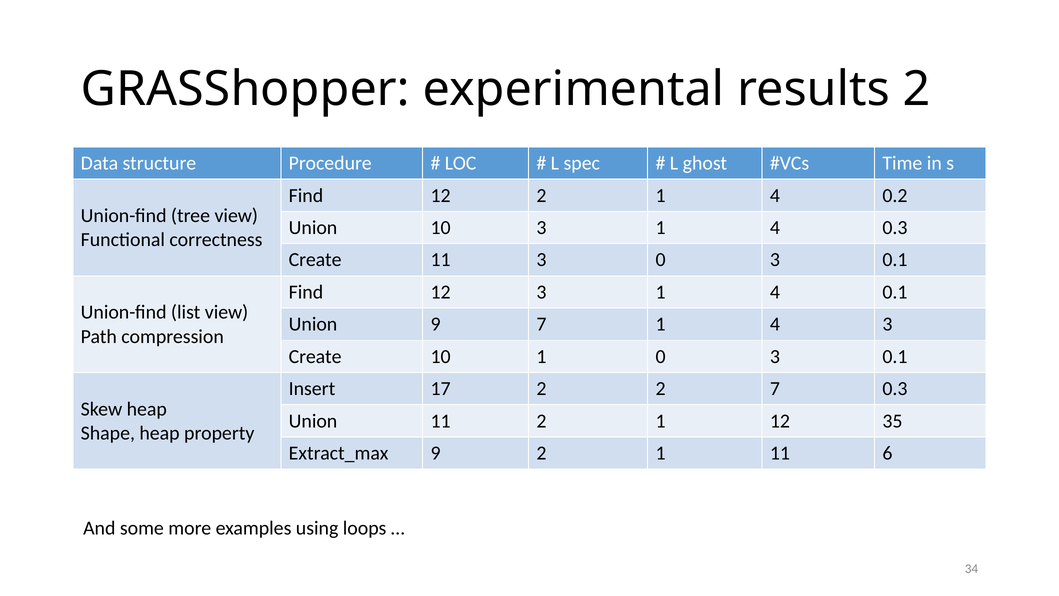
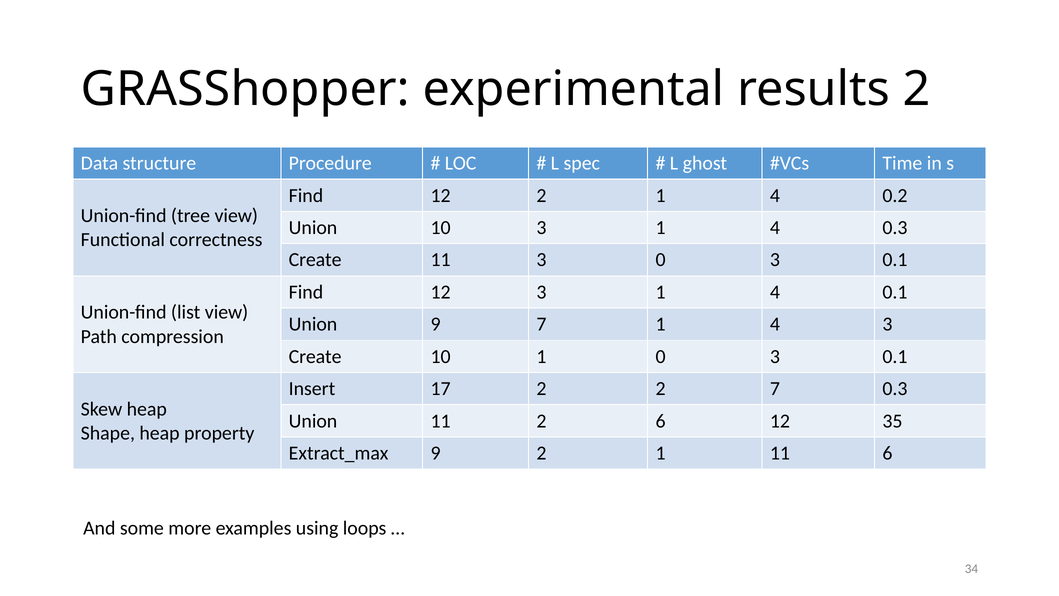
11 2 1: 1 -> 6 (661, 421)
